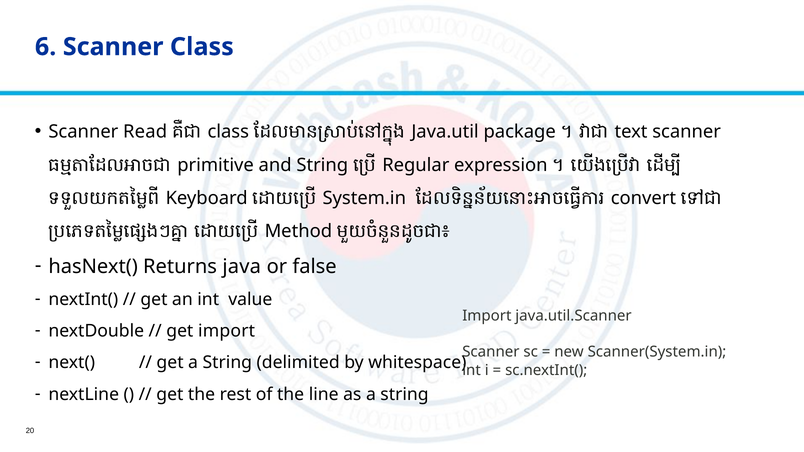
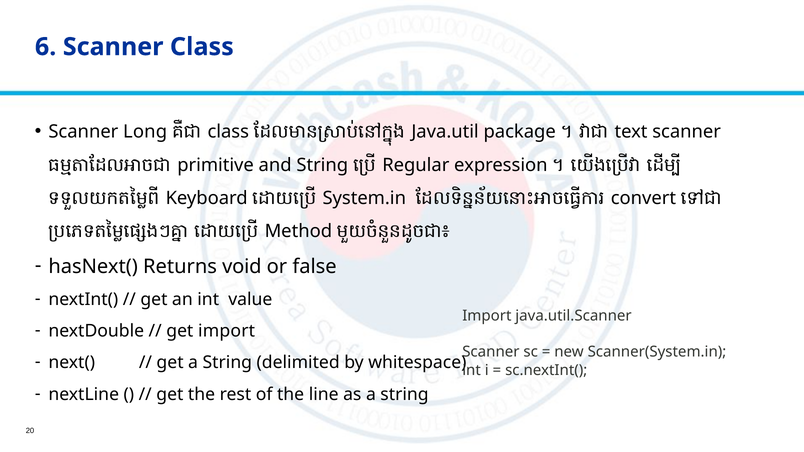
Read: Read -> Long (145, 132)
java: java -> void (242, 267)
